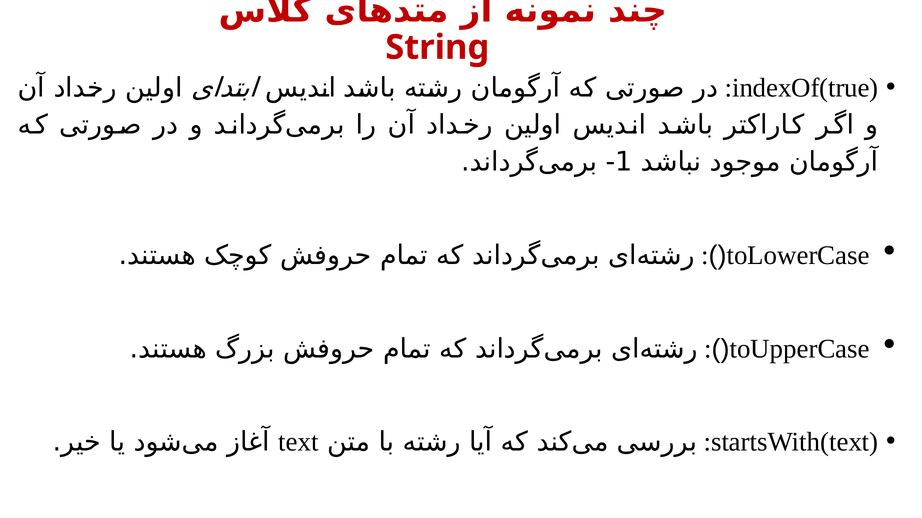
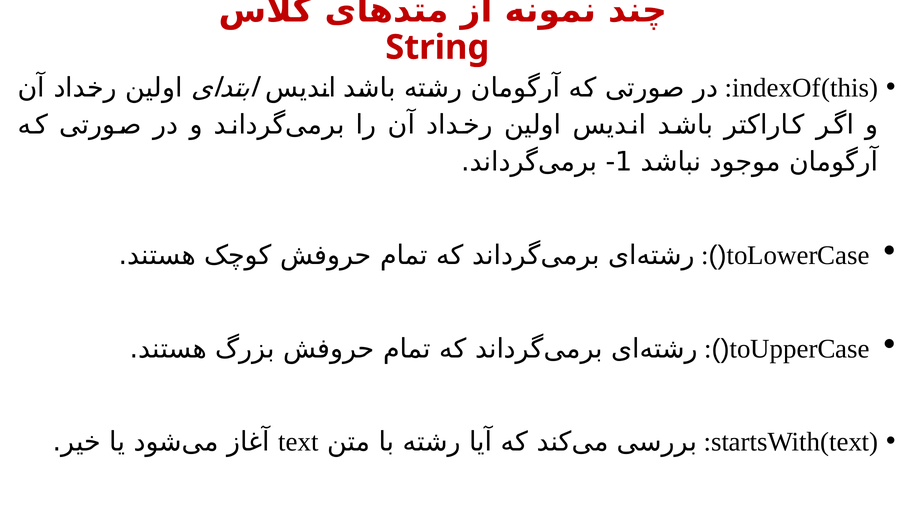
indexOf(true: indexOf(true -> indexOf(this (805, 88)
